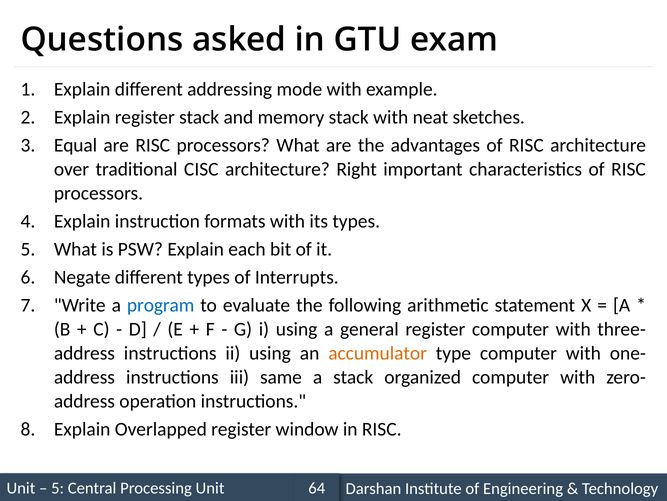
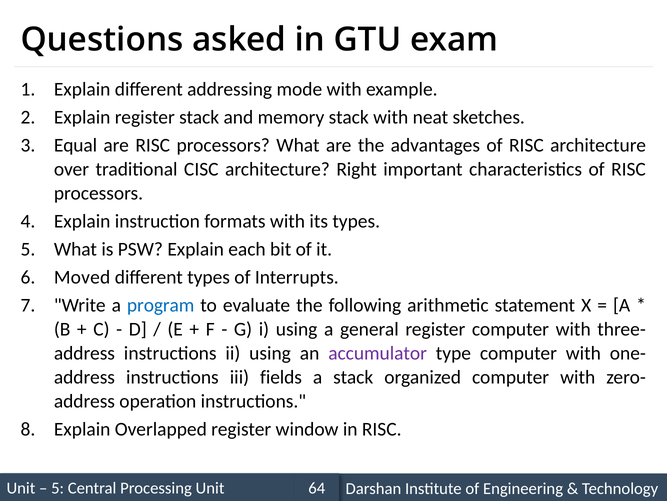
Negate: Negate -> Moved (82, 277)
accumulator colour: orange -> purple (378, 353)
same: same -> fields (281, 377)
